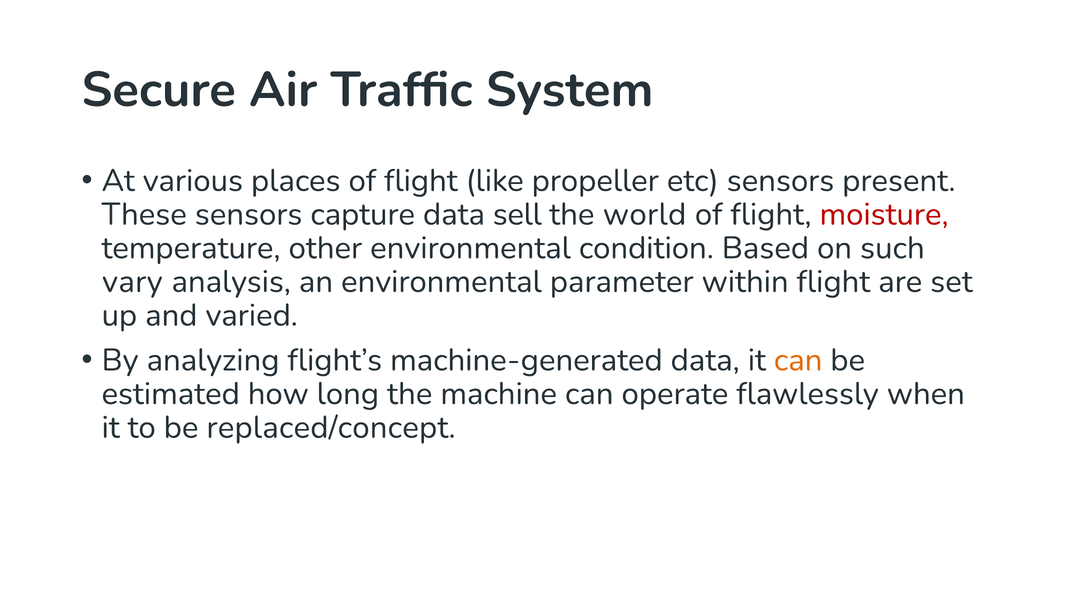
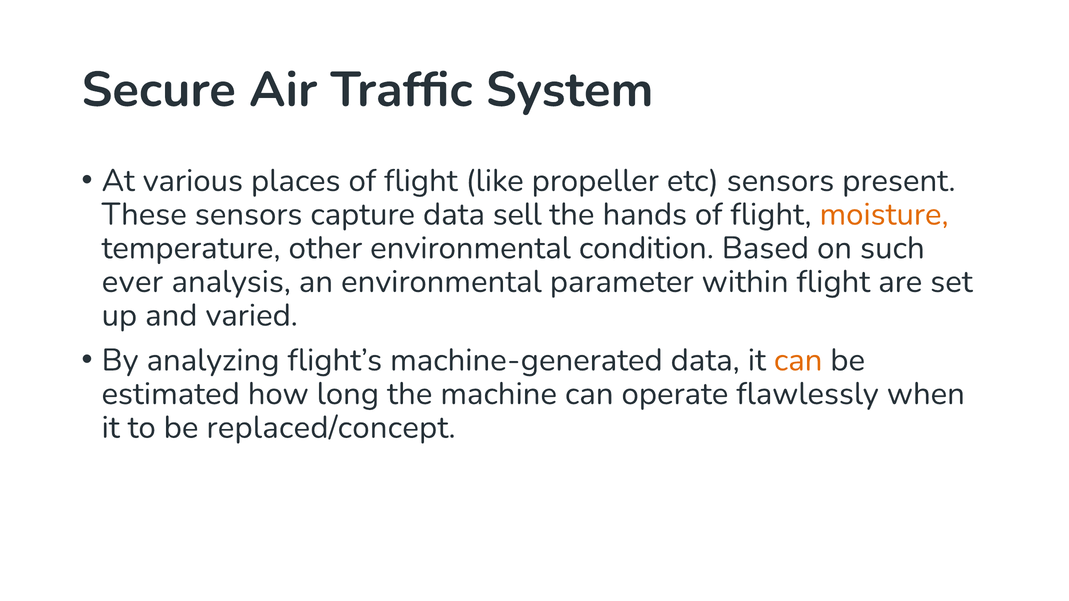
world: world -> hands (645, 214)
moisture colour: red -> orange (884, 214)
vary: vary -> ever (132, 282)
